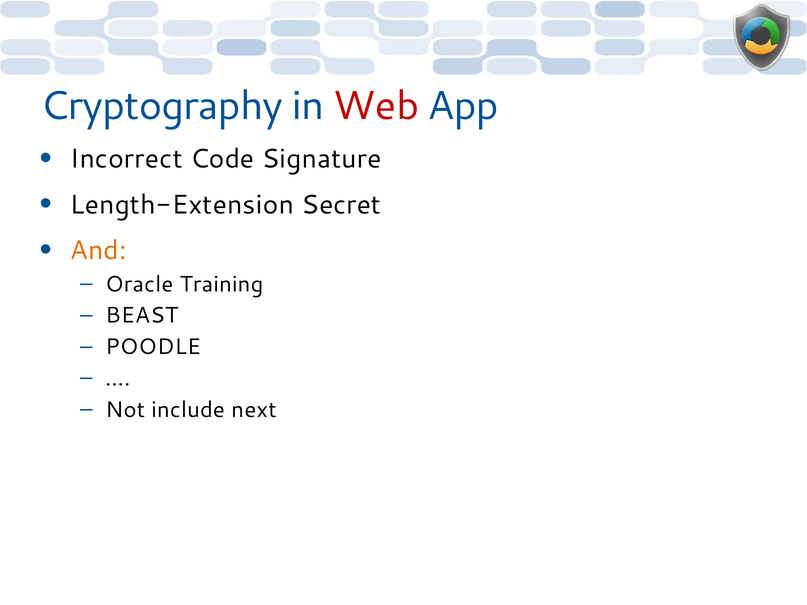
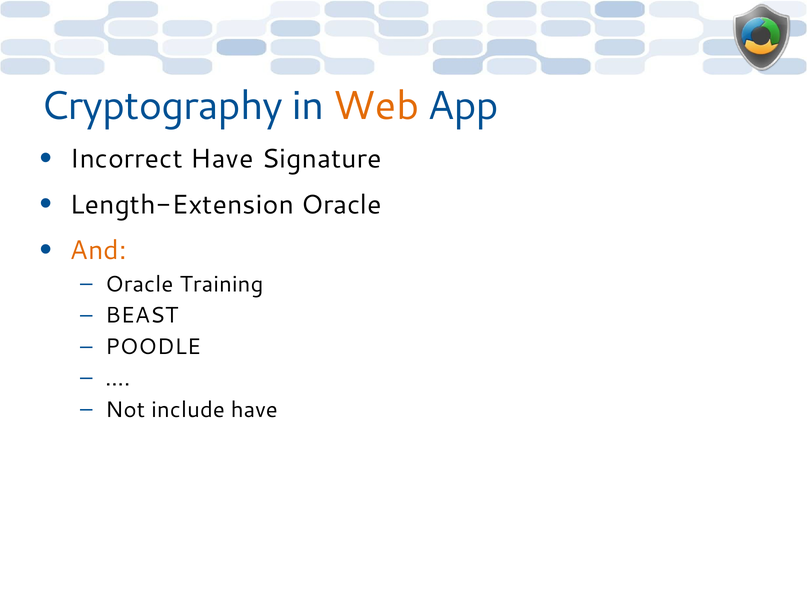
Web colour: red -> orange (376, 106)
Incorrect Code: Code -> Have (222, 159)
Length-Extension Secret: Secret -> Oracle (341, 205)
include next: next -> have (254, 410)
